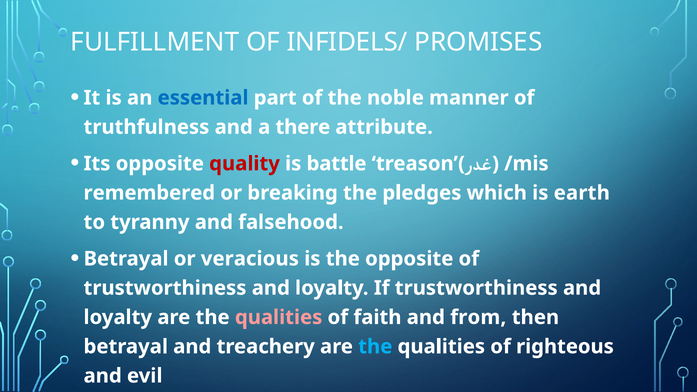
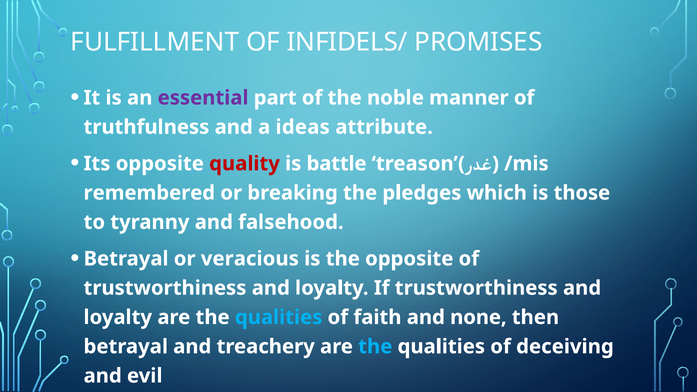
essential colour: blue -> purple (203, 98)
there: there -> ideas (303, 127)
earth: earth -> those (582, 193)
qualities colour: pink -> light blue (279, 317)
from: from -> none (478, 317)
righteous: righteous -> deceiving (565, 347)
